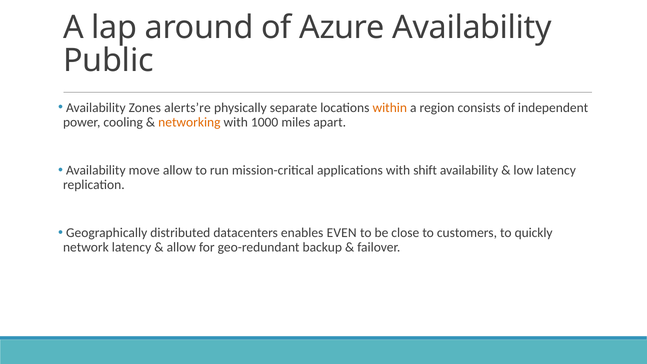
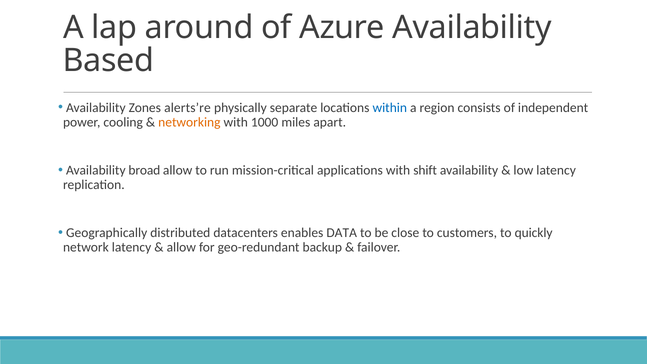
Public: Public -> Based (108, 61)
within colour: orange -> blue (390, 108)
move: move -> broad (144, 170)
EVEN: EVEN -> DATA (342, 233)
